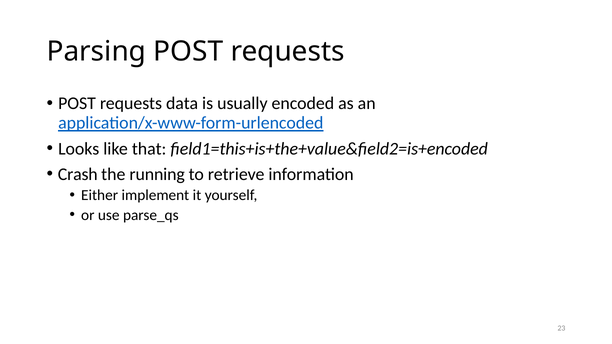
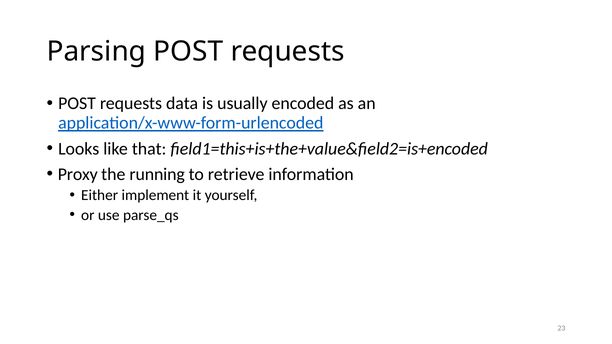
Crash: Crash -> Proxy (78, 174)
